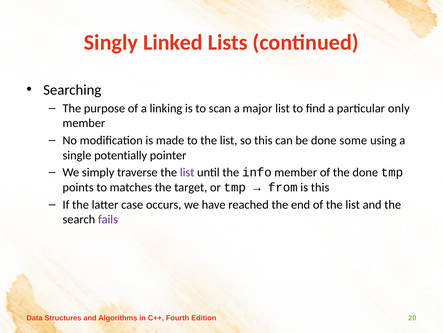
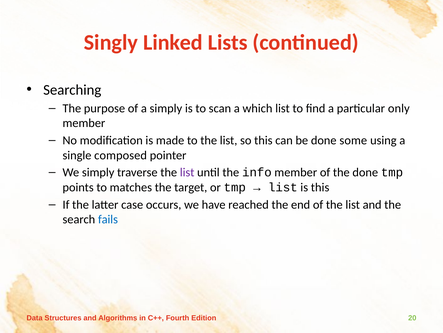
a linking: linking -> simply (166, 108)
major: major -> which (257, 108)
potentially: potentially -> composed (121, 155)
from: from -> list (283, 187)
fails colour: purple -> blue (108, 219)
